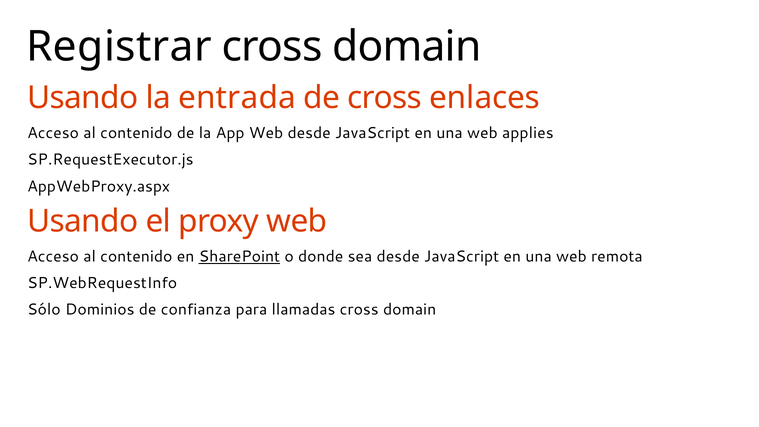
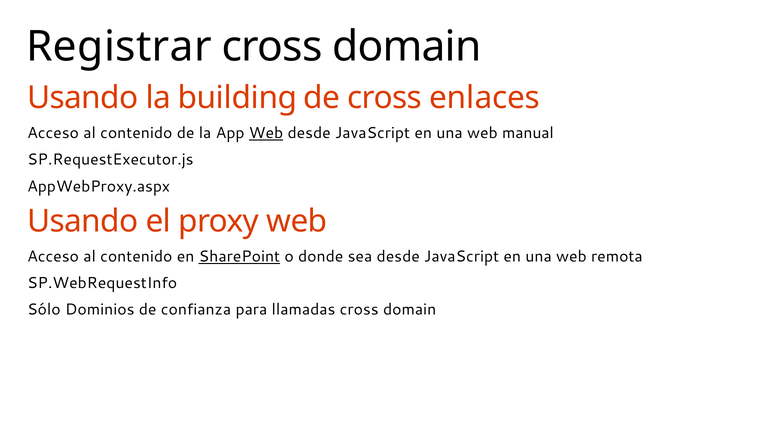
entrada: entrada -> building (237, 98)
Web underline: none -> present (266, 133)
applies: applies -> manual (528, 133)
